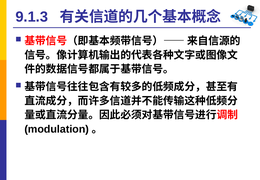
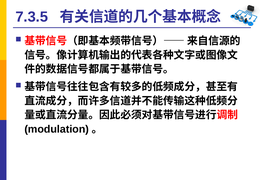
9.1.3: 9.1.3 -> 7.3.5 (32, 17)
